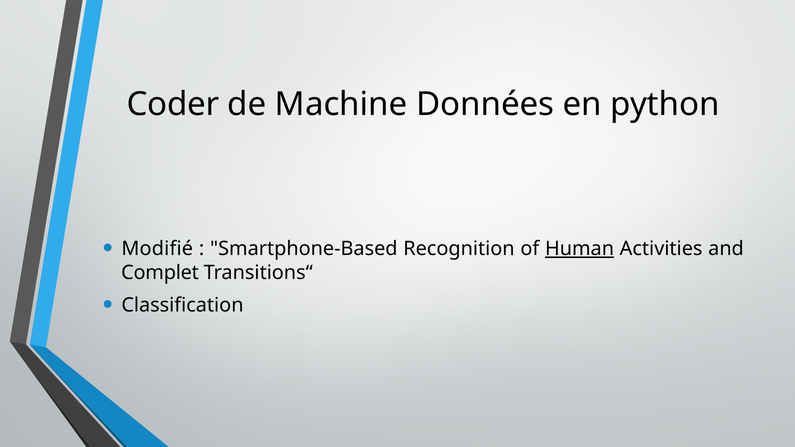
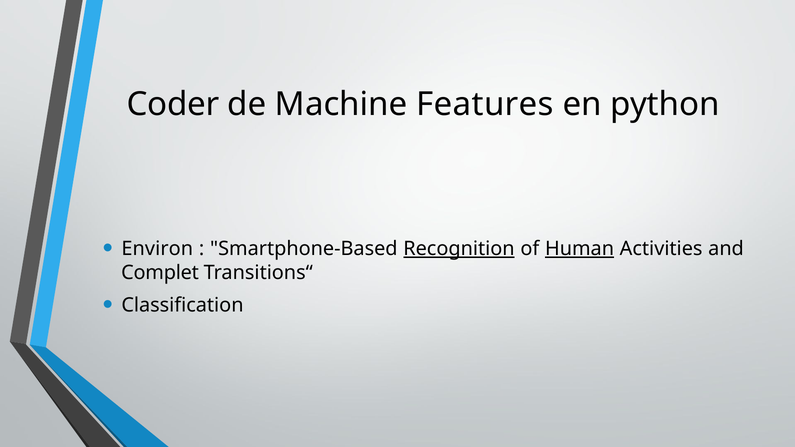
Données: Données -> Features (485, 104)
Modifié: Modifié -> Environ (157, 249)
Recognition underline: none -> present (459, 249)
